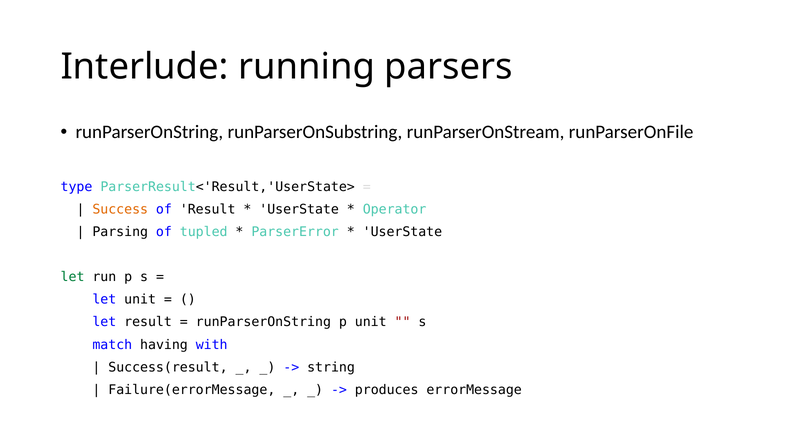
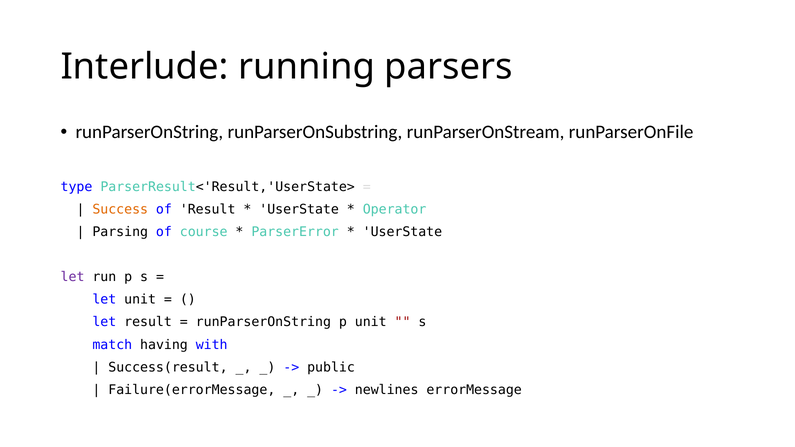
tupled: tupled -> course (204, 232)
let colour: green -> purple (73, 277)
string: string -> public (331, 367)
produces: produces -> newlines (387, 390)
